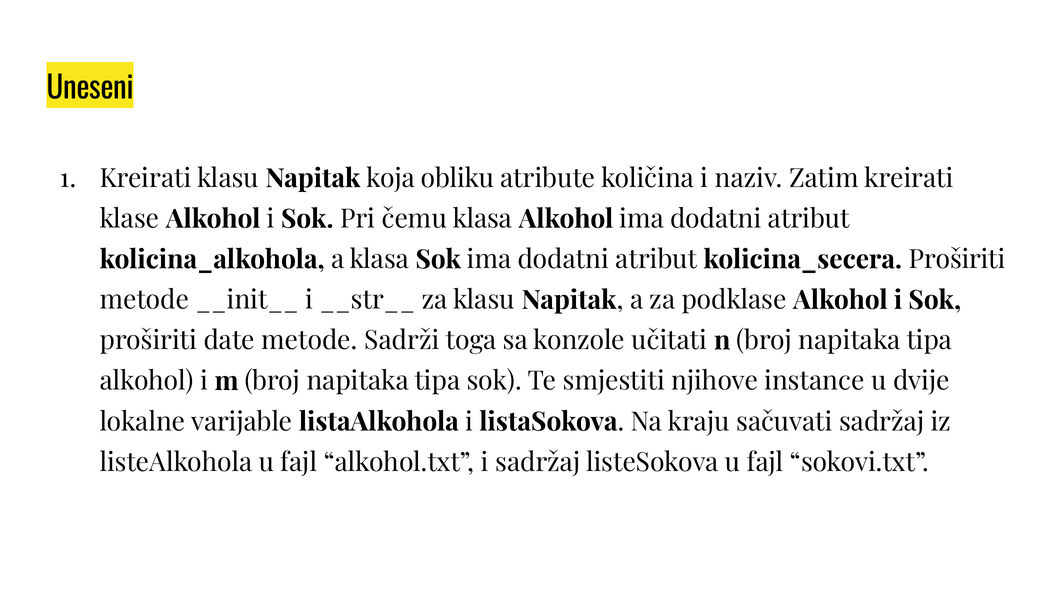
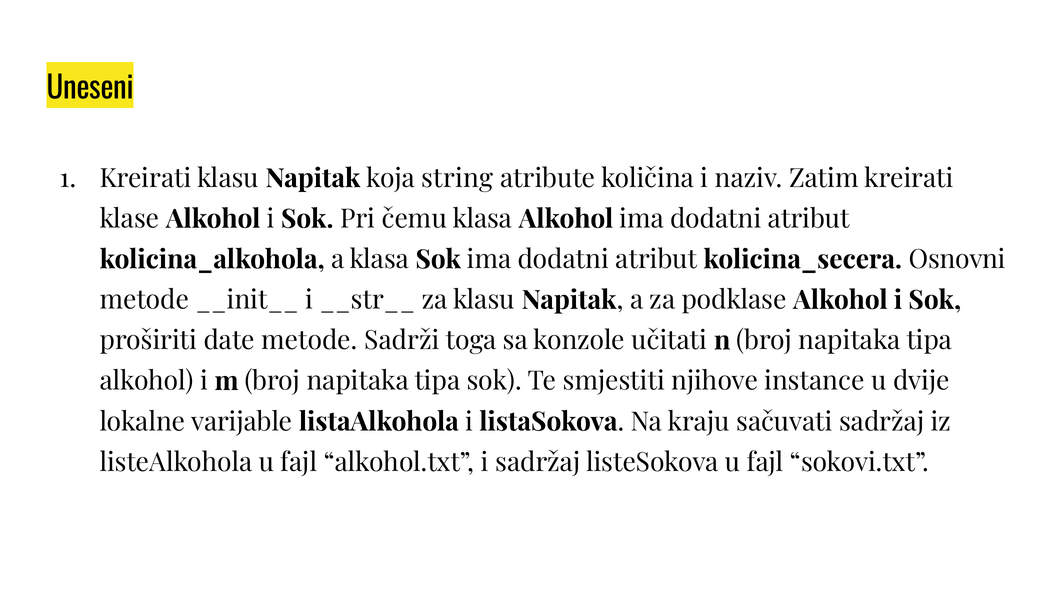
obliku: obliku -> string (457, 179)
kolicina_secera Proširiti: Proširiti -> Osnovni (957, 260)
